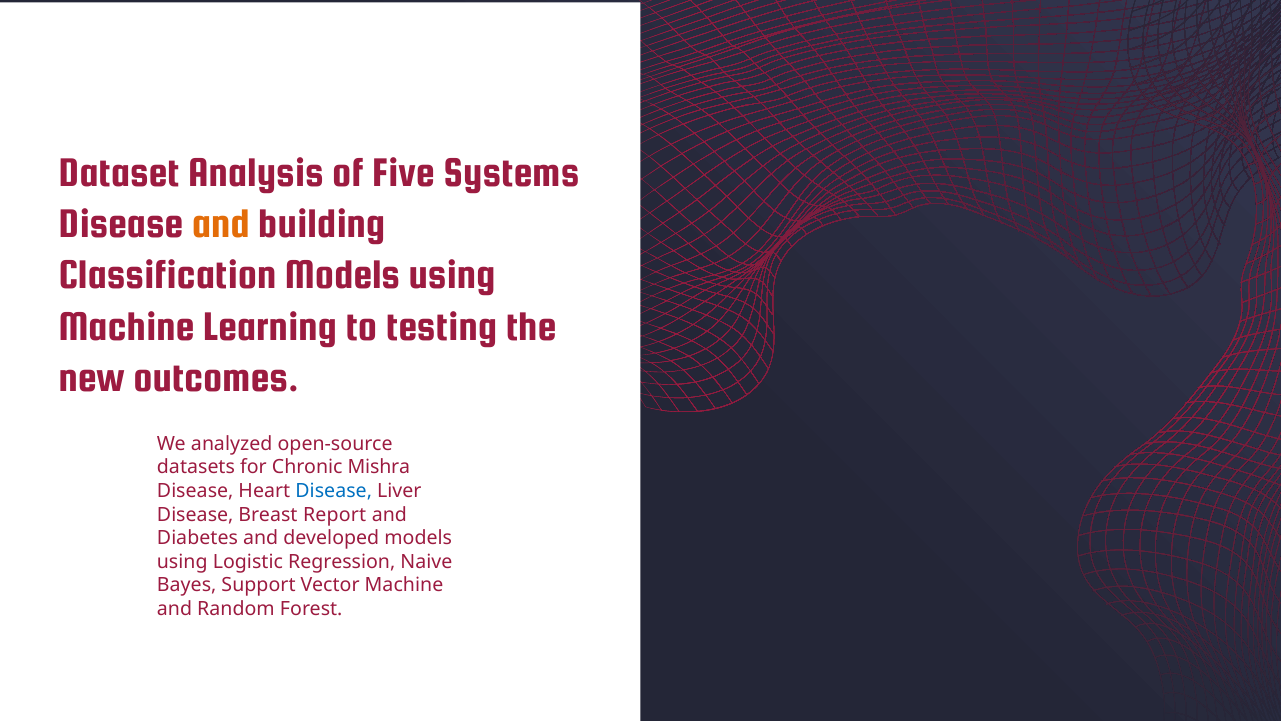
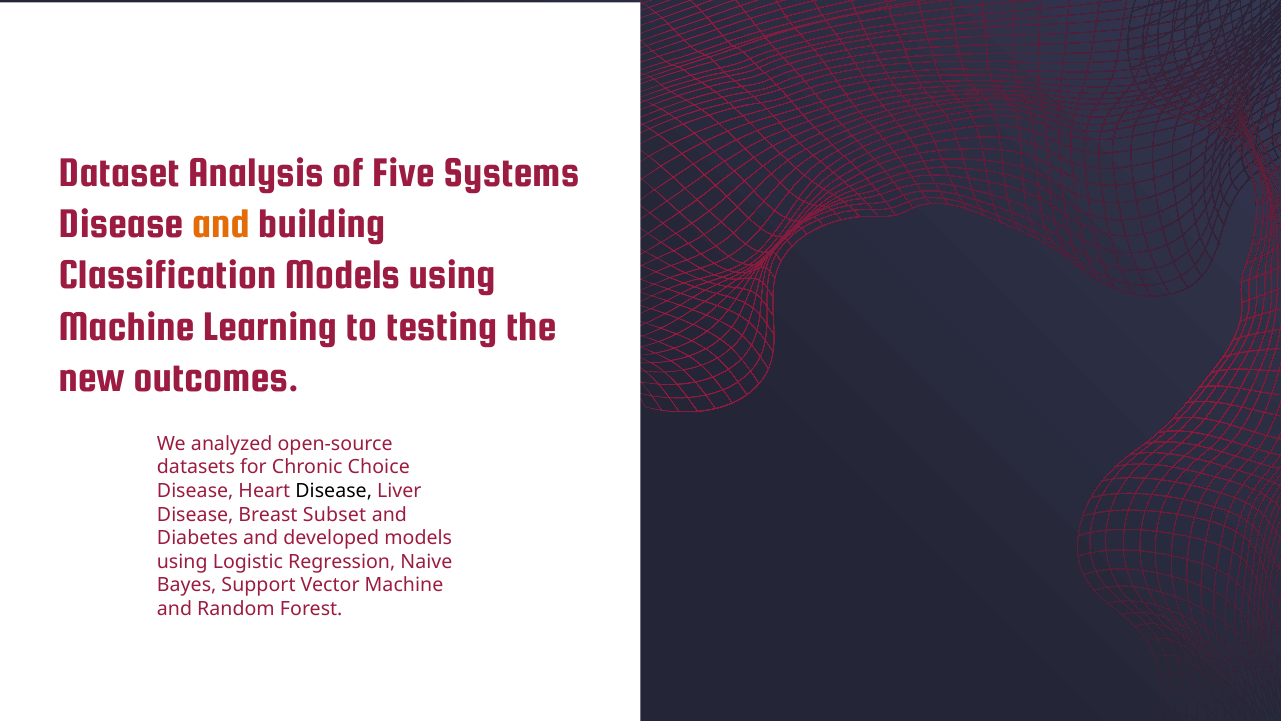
Mishra: Mishra -> Choice (379, 467)
Disease colour: blue -> black (334, 491)
Report: Report -> Subset (335, 514)
